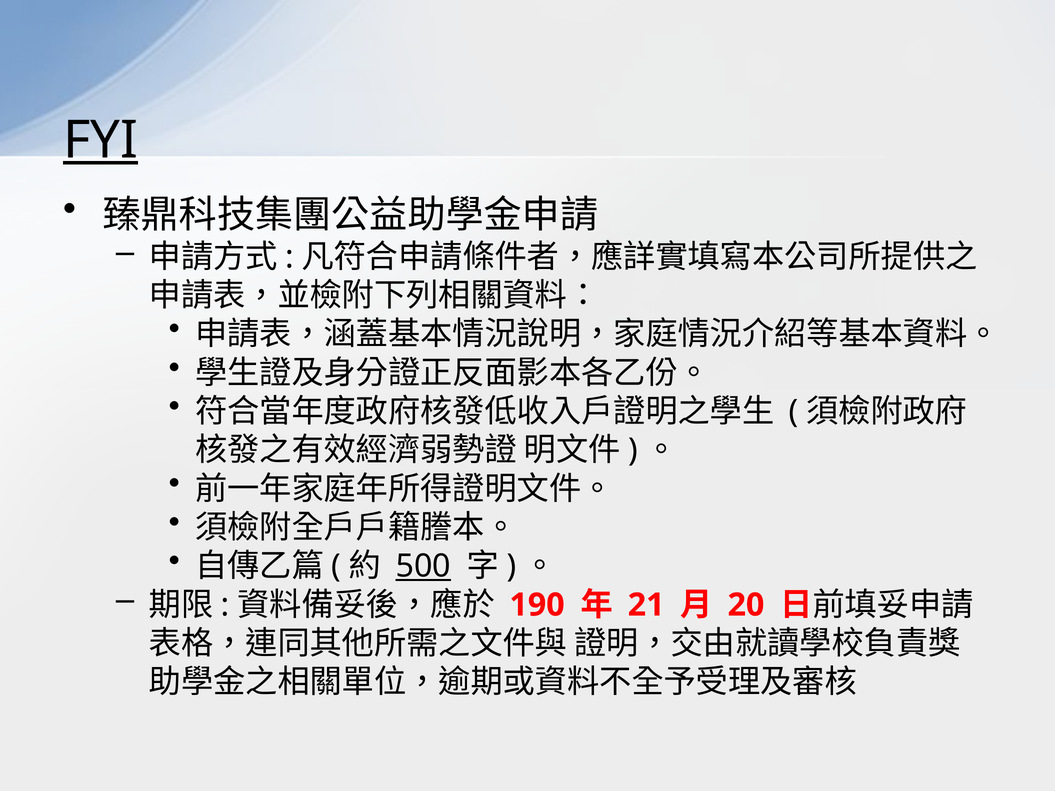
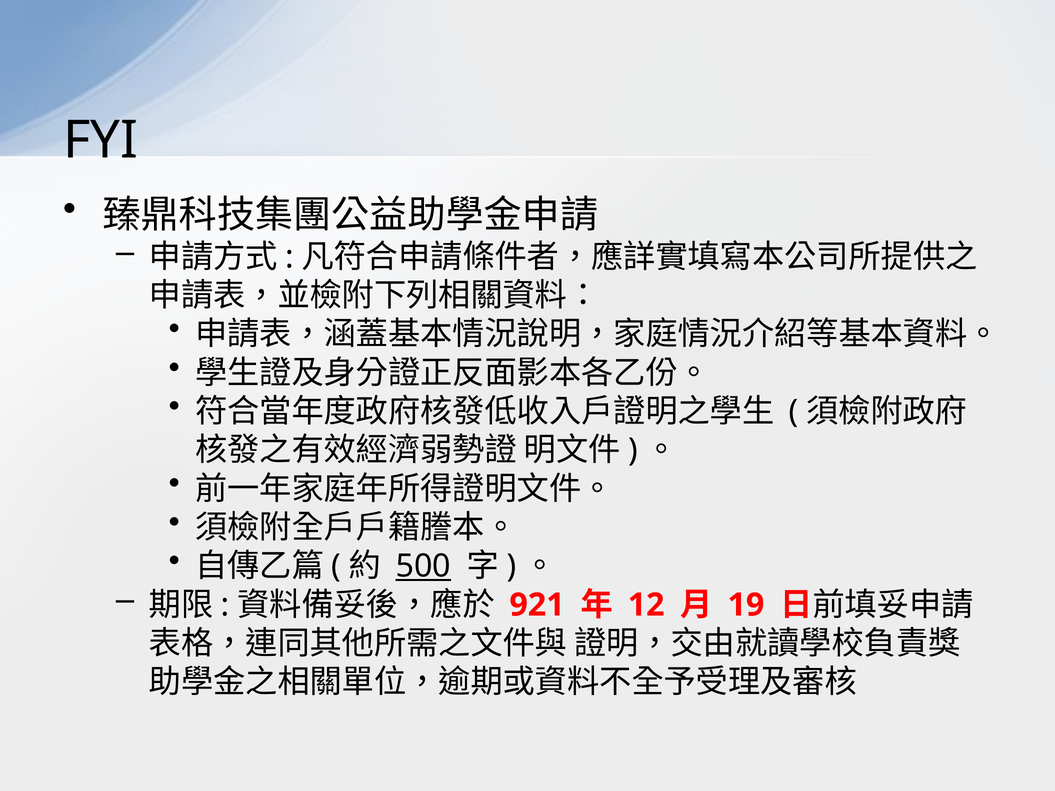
FYI underline: present -> none (101, 140)
190: 190 -> 921 (537, 605)
21: 21 -> 12 (646, 605)
20: 20 -> 19 (746, 605)
